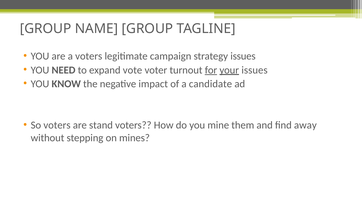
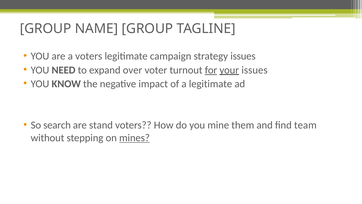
vote: vote -> over (133, 70)
a candidate: candidate -> legitimate (211, 84)
So voters: voters -> search (57, 125)
away: away -> team (305, 125)
mines underline: none -> present (134, 138)
